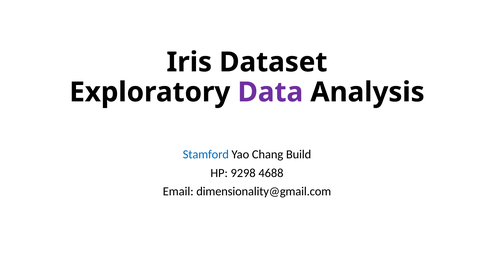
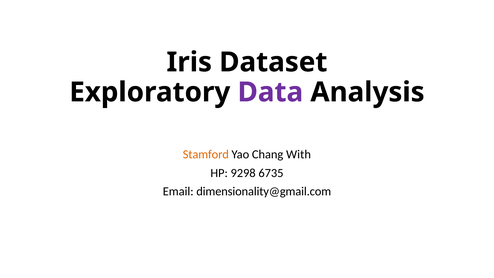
Stamford colour: blue -> orange (206, 154)
Build: Build -> With (299, 154)
4688: 4688 -> 6735 (271, 173)
